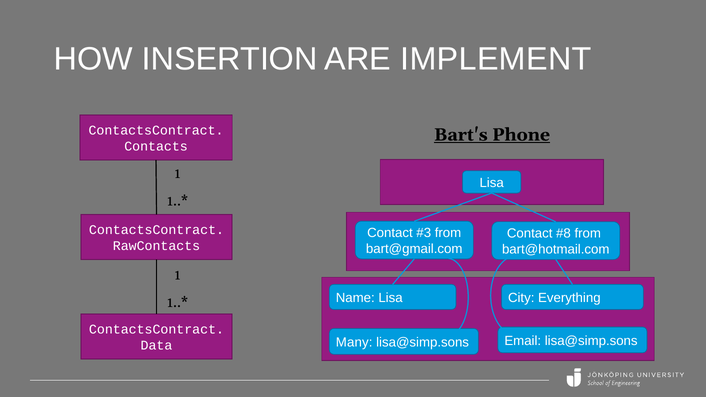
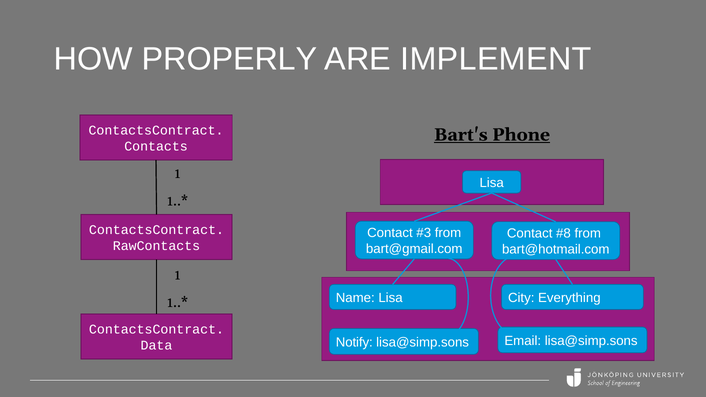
INSERTION: INSERTION -> PROPERLY (230, 59)
Many: Many -> Notify (354, 342)
